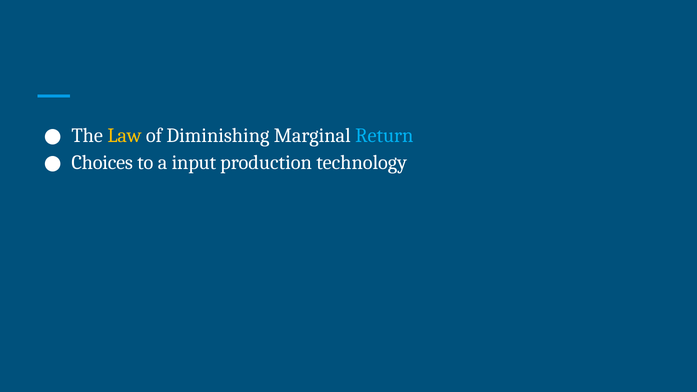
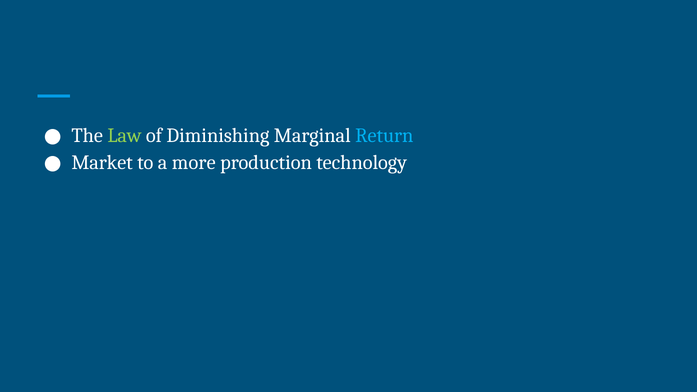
Law colour: yellow -> light green (124, 136)
Choices: Choices -> Market (102, 163)
input: input -> more (194, 163)
